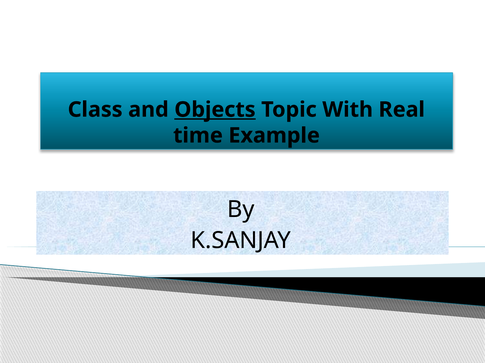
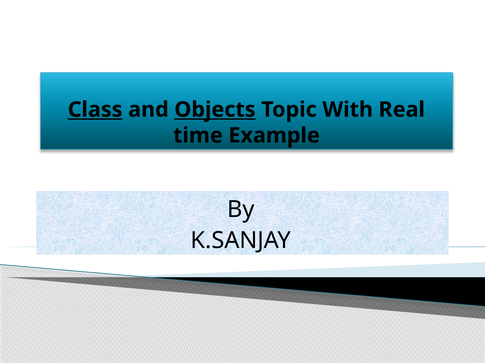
Class underline: none -> present (95, 110)
